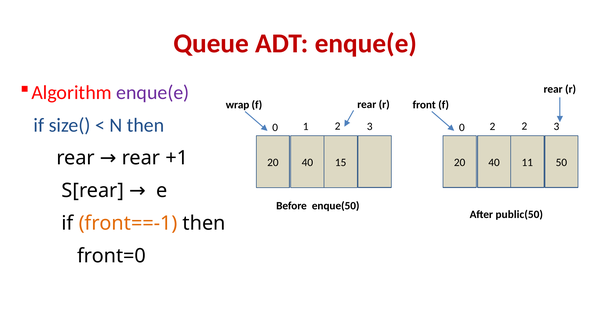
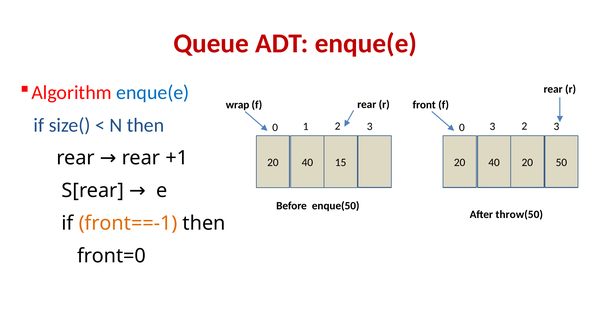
enque(e colour: purple -> blue (153, 92)
0 2: 2 -> 3 (492, 126)
40 11: 11 -> 20 (527, 162)
public(50: public(50 -> throw(50 (519, 214)
